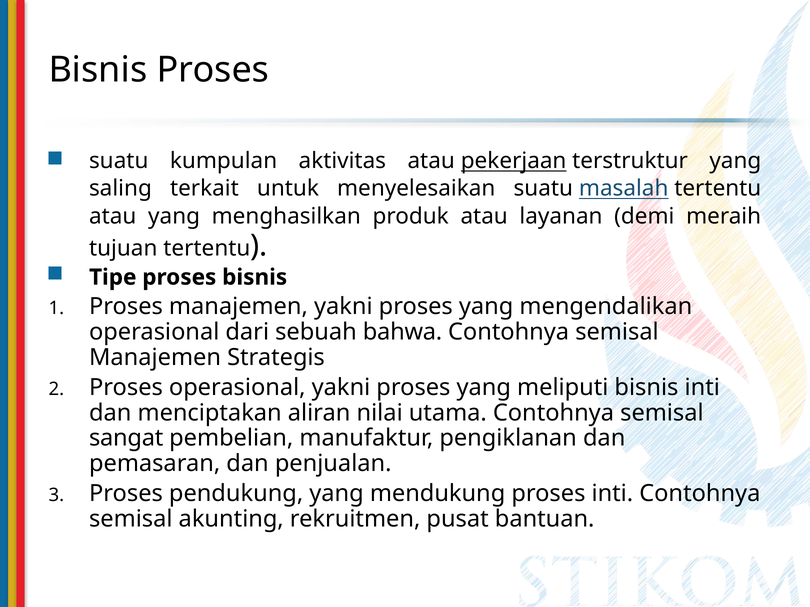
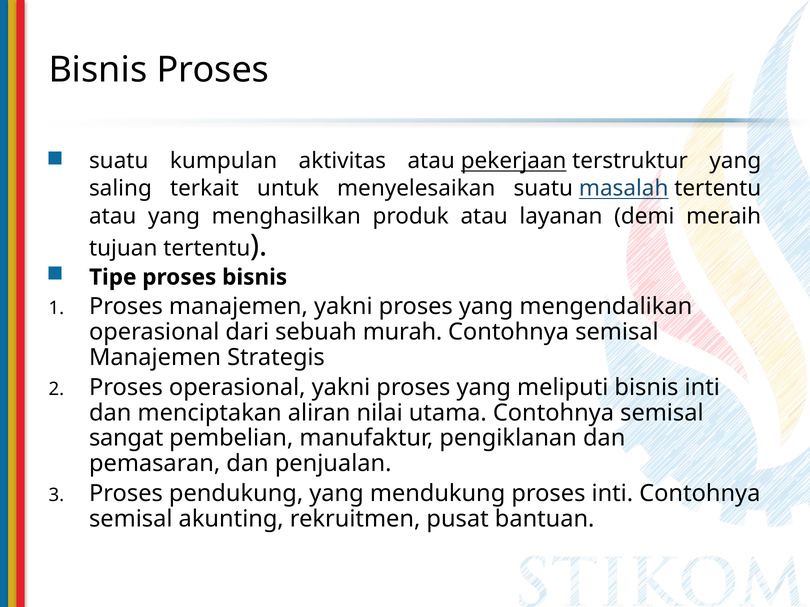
bahwa: bahwa -> murah (403, 332)
